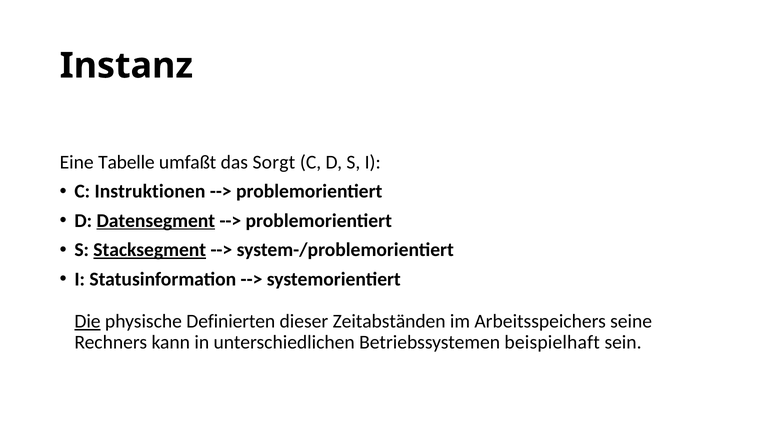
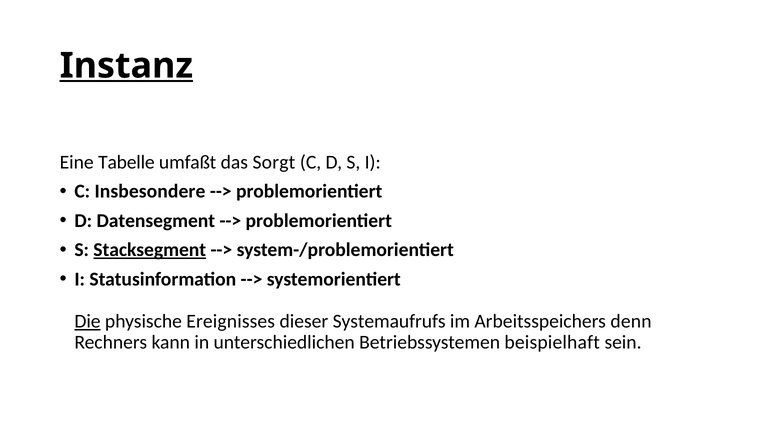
Instanz underline: none -> present (126, 66)
Instruktionen: Instruktionen -> Insbesondere (150, 192)
Datensegment underline: present -> none (156, 221)
Definierten: Definierten -> Ereignisses (231, 322)
Zeitabständen: Zeitabständen -> Systemaufrufs (389, 322)
seine: seine -> denn (631, 322)
